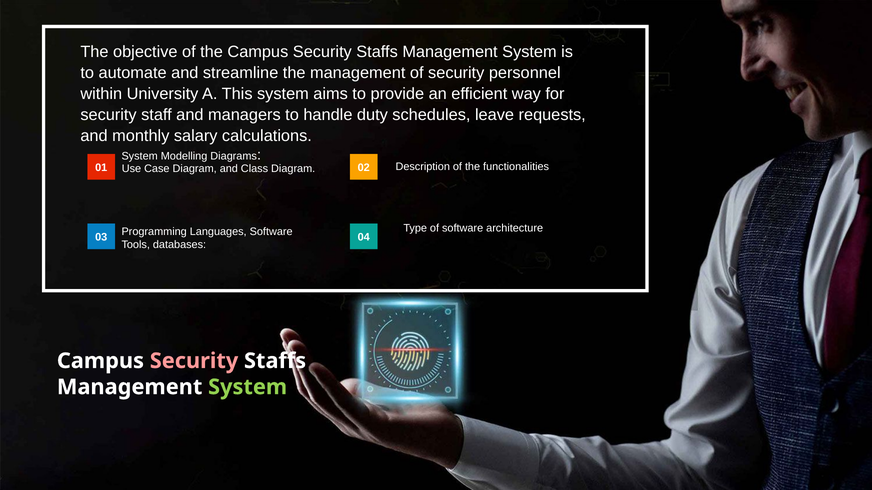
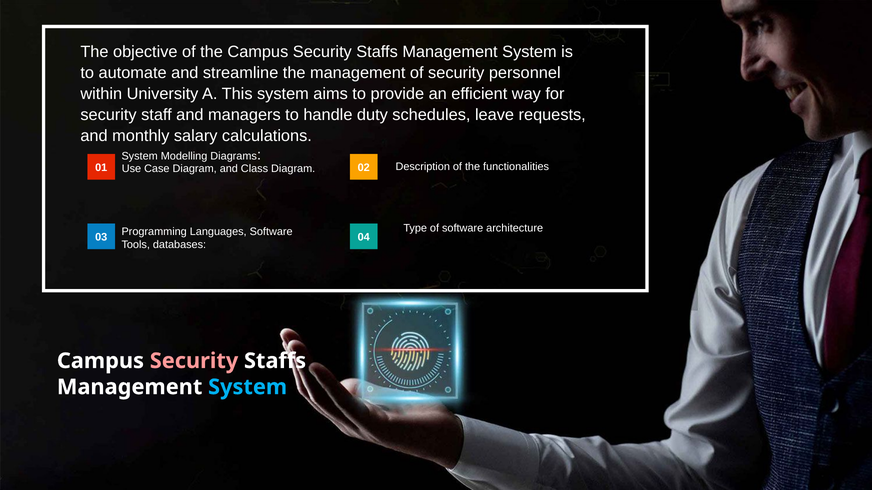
System colour: light green -> light blue (248, 387)
